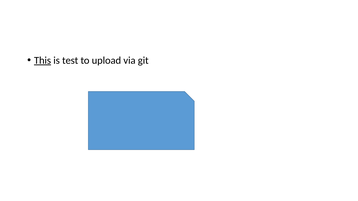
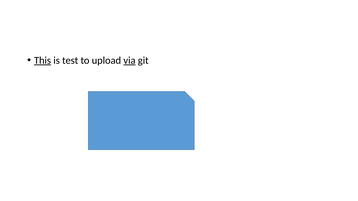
via underline: none -> present (129, 61)
